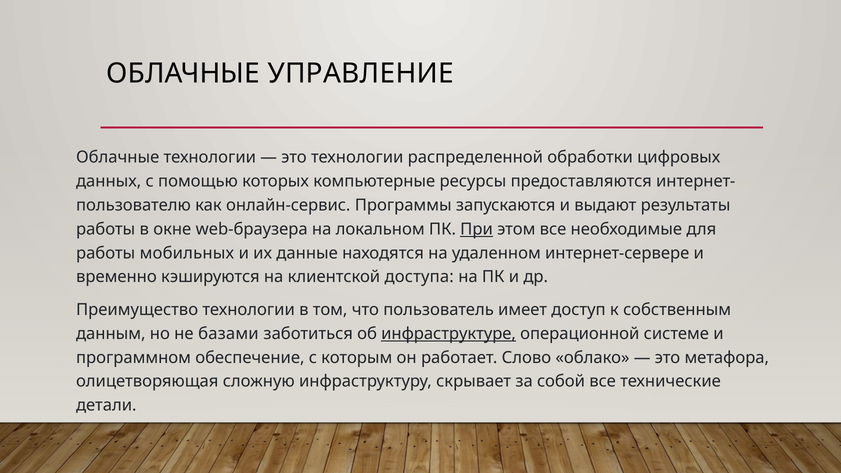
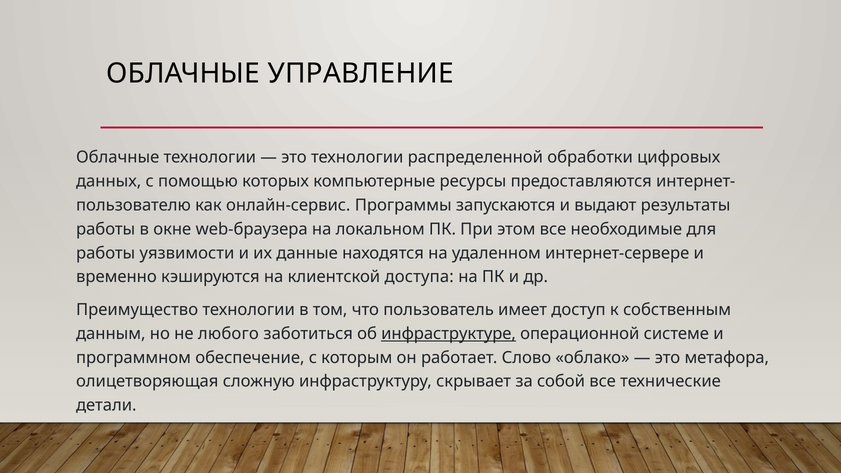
При underline: present -> none (477, 229)
мобильных: мобильных -> уязвимости (187, 253)
базами: базами -> любого (228, 334)
